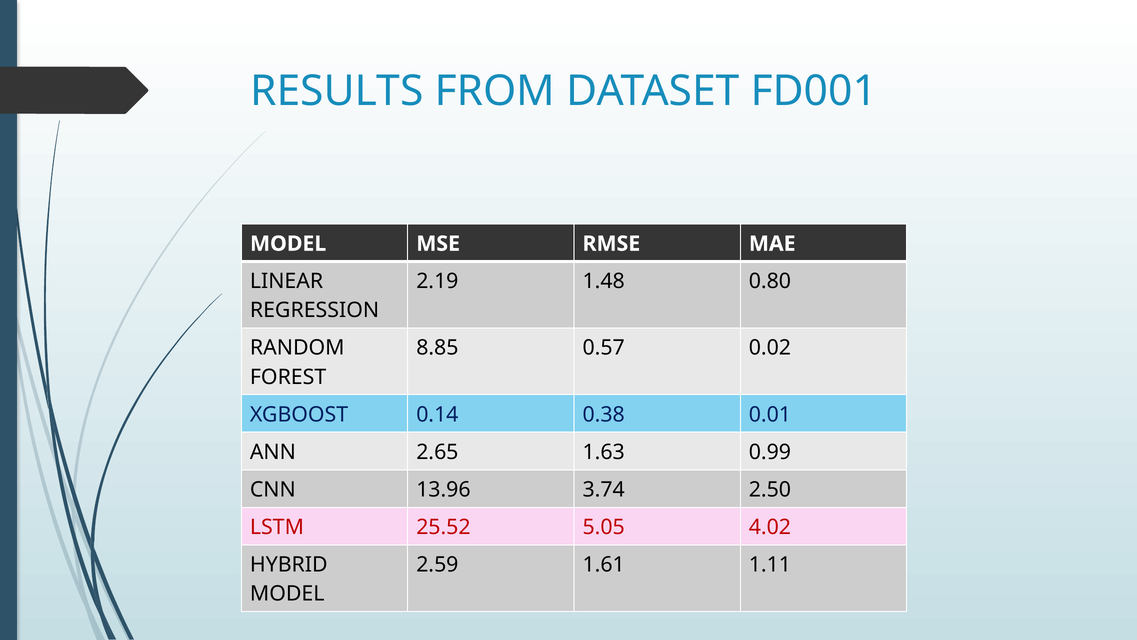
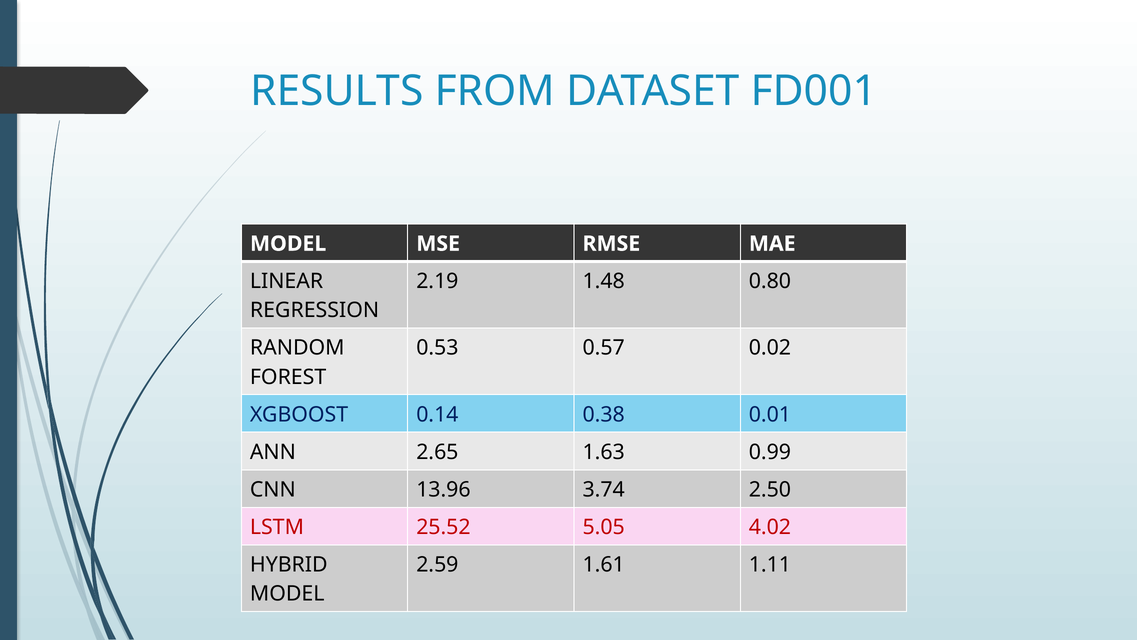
8.85: 8.85 -> 0.53 (437, 348)
